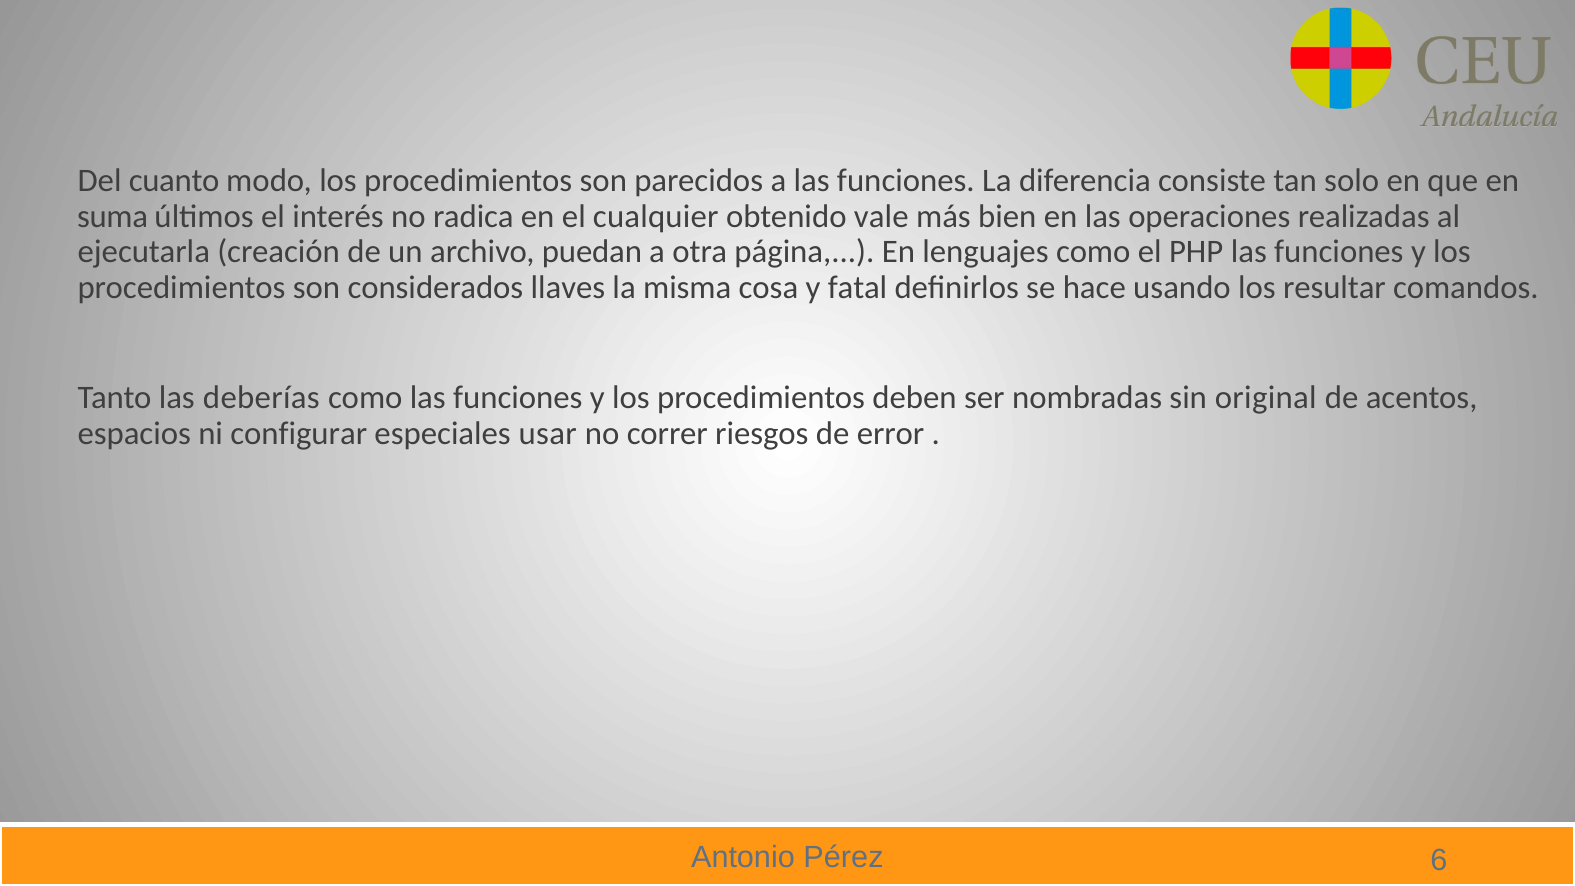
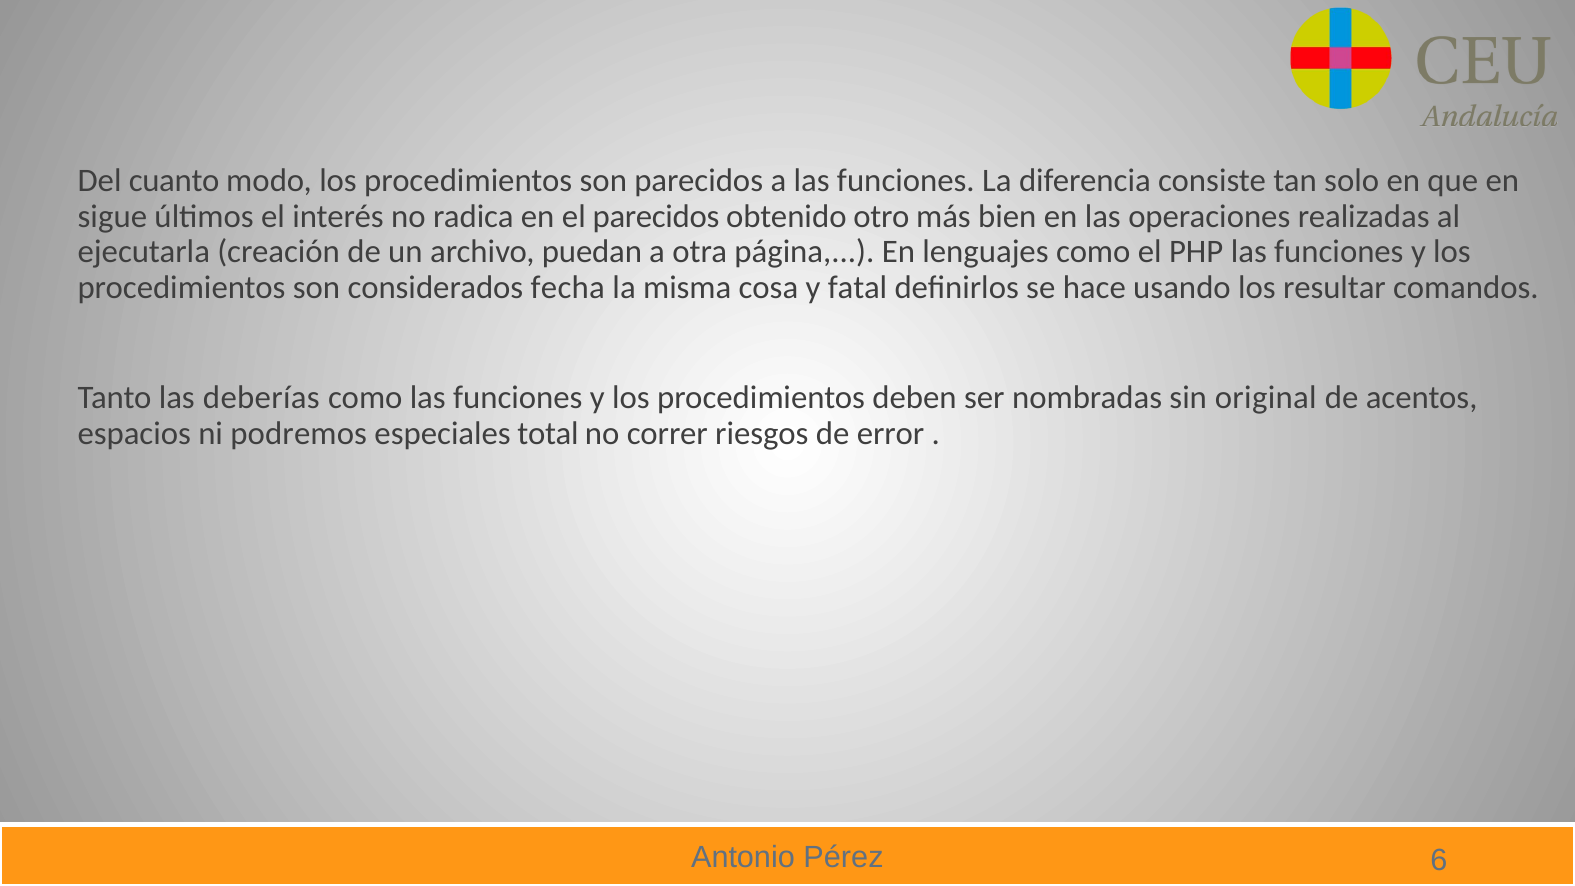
suma: suma -> sigue (112, 217)
el cualquier: cualquier -> parecidos (656, 217)
vale: vale -> otro (881, 217)
llaves: llaves -> fecha (568, 287)
configurar: configurar -> podremos (299, 433)
usar: usar -> total (548, 433)
